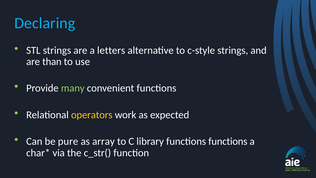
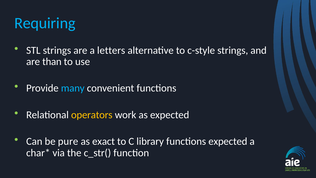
Declaring: Declaring -> Requiring (45, 23)
many colour: light green -> light blue (73, 88)
array: array -> exact (104, 141)
functions functions: functions -> expected (228, 141)
